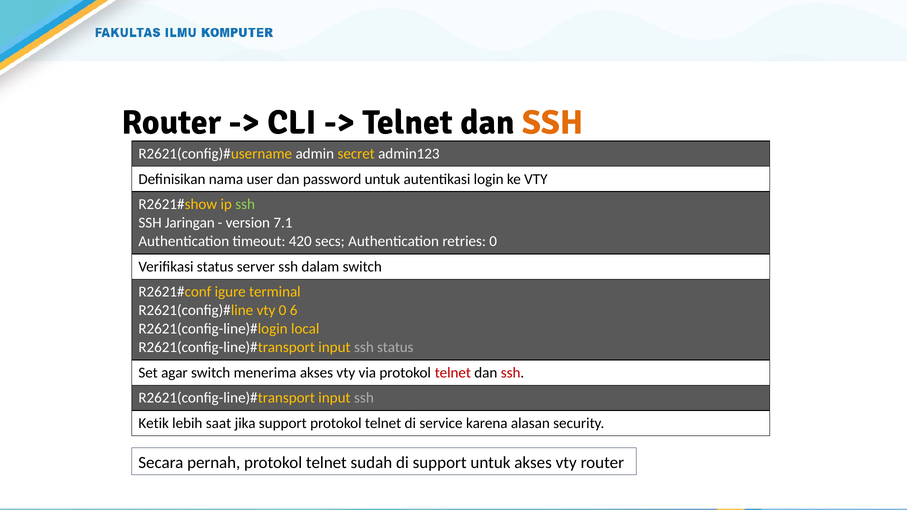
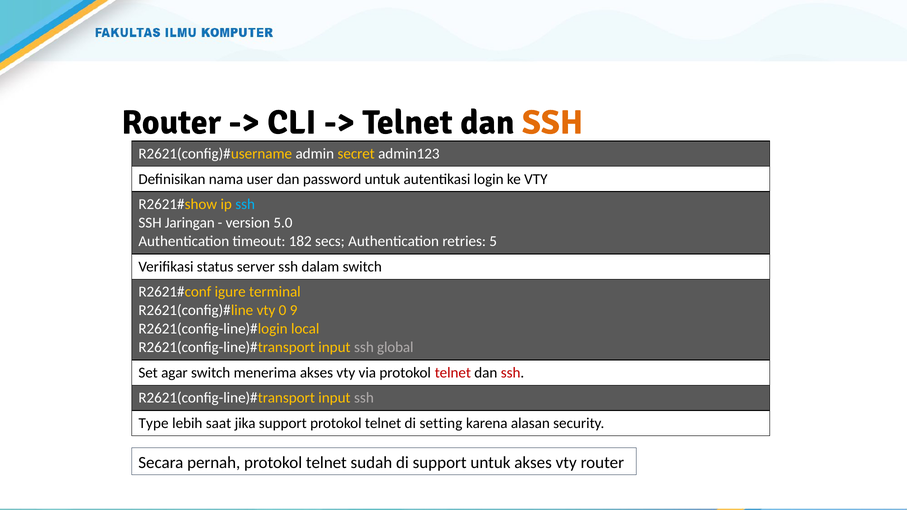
ssh colour: light green -> light blue (245, 205)
7.1: 7.1 -> 5.0 (283, 223)
420: 420 -> 182 (300, 241)
retries 0: 0 -> 5 (493, 241)
6: 6 -> 9 (294, 311)
ssh status: status -> global (395, 348)
Ketik: Ketik -> Type (154, 423)
service: service -> setting (441, 423)
